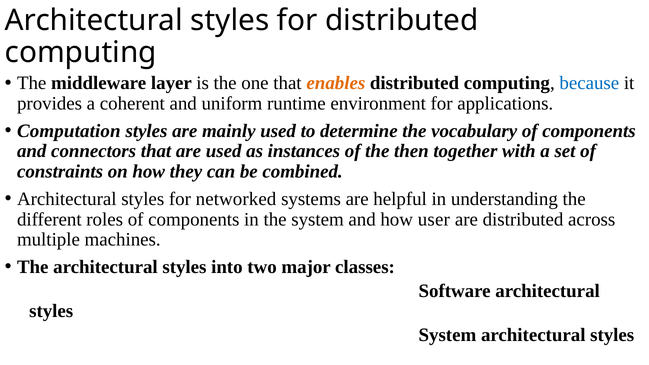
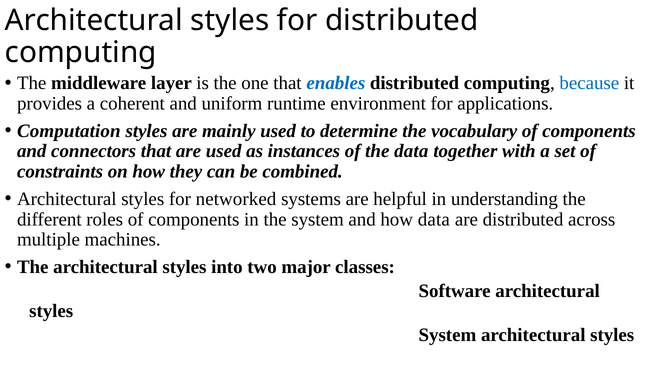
enables colour: orange -> blue (336, 83)
the then: then -> data (411, 151)
how user: user -> data (434, 219)
